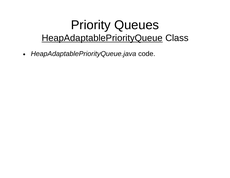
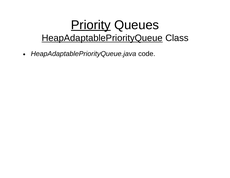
Priority underline: none -> present (91, 25)
